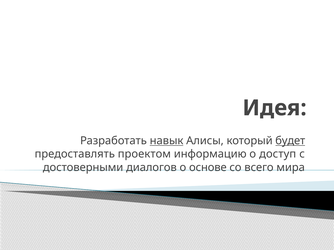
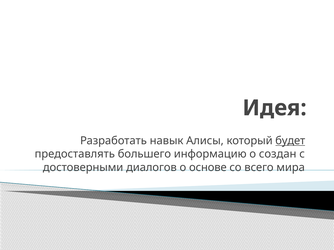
навык underline: present -> none (167, 141)
проектом: проектом -> большего (144, 154)
доступ: доступ -> создан (278, 154)
